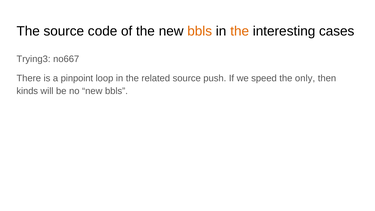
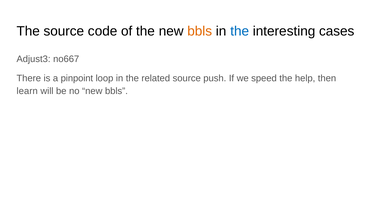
the colour: orange -> blue (240, 31)
Trying3: Trying3 -> Adjust3 (34, 59)
only: only -> help (305, 78)
kinds: kinds -> learn (27, 91)
